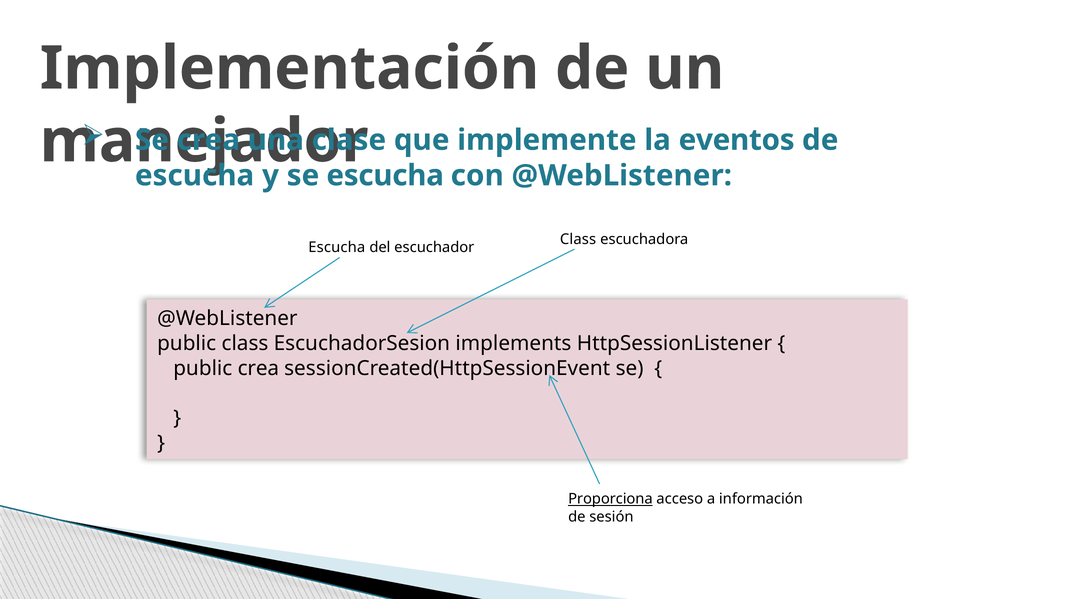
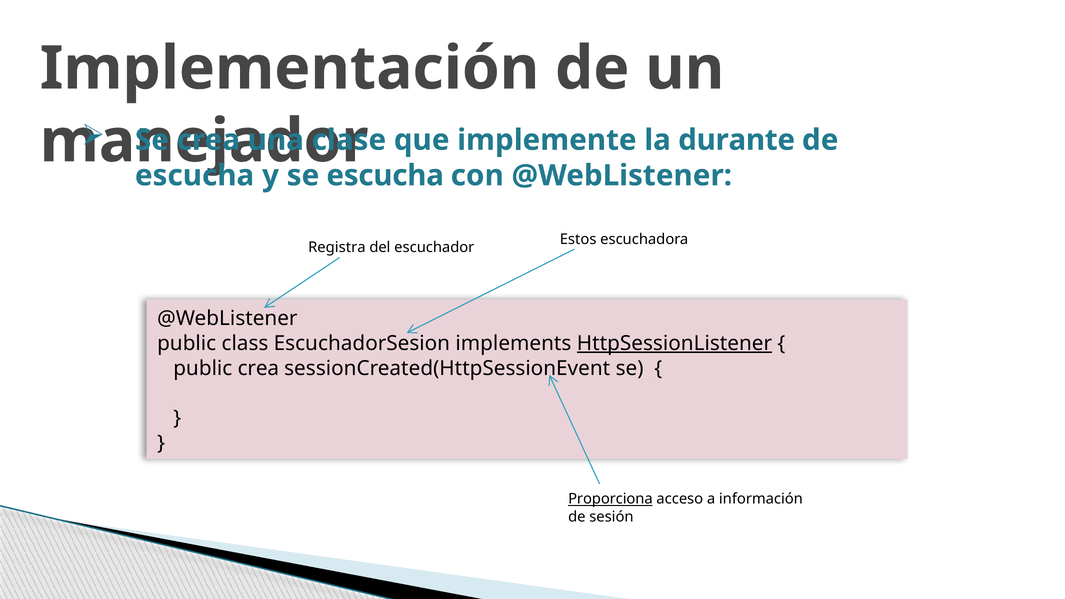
eventos: eventos -> durante (737, 140)
Class: Class -> Estos (578, 239)
Escucha: Escucha -> Registra (337, 248)
HttpSessionListener underline: none -> present (674, 343)
